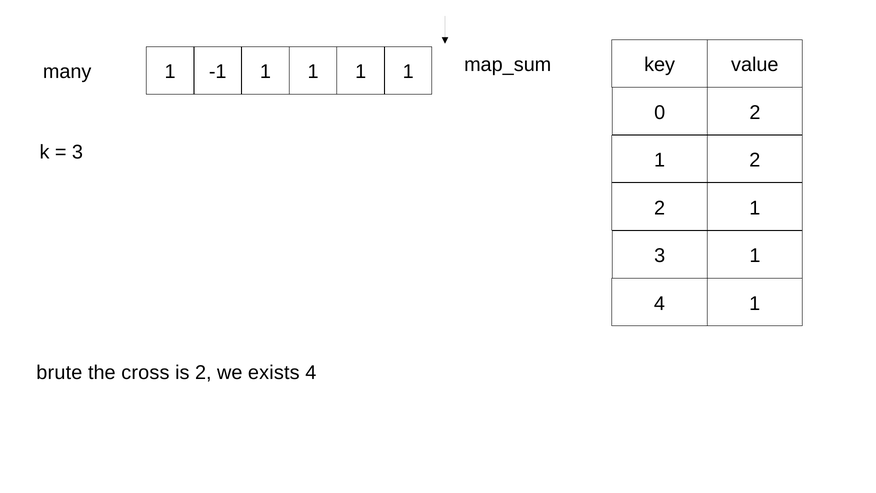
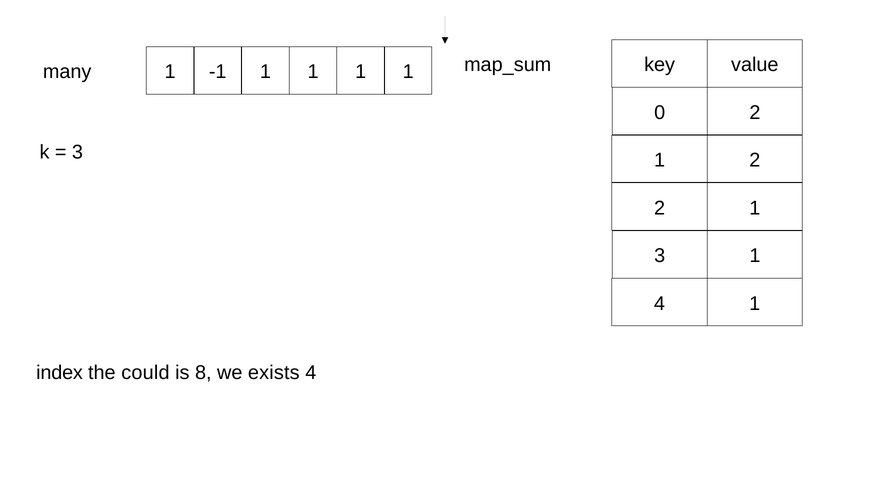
brute: brute -> index (60, 373)
cross: cross -> could (145, 373)
is 2: 2 -> 8 (203, 373)
